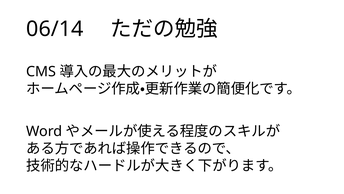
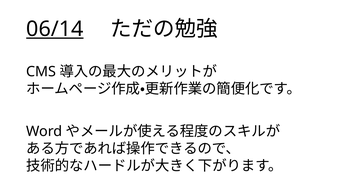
06/14 underline: none -> present (55, 29)
